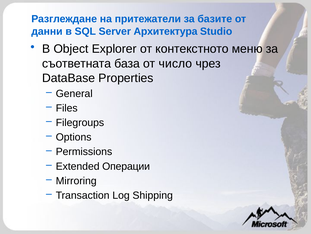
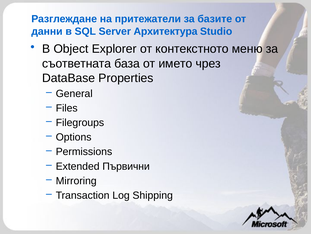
число: число -> името (175, 63)
Операции: Операции -> Първични (126, 166)
